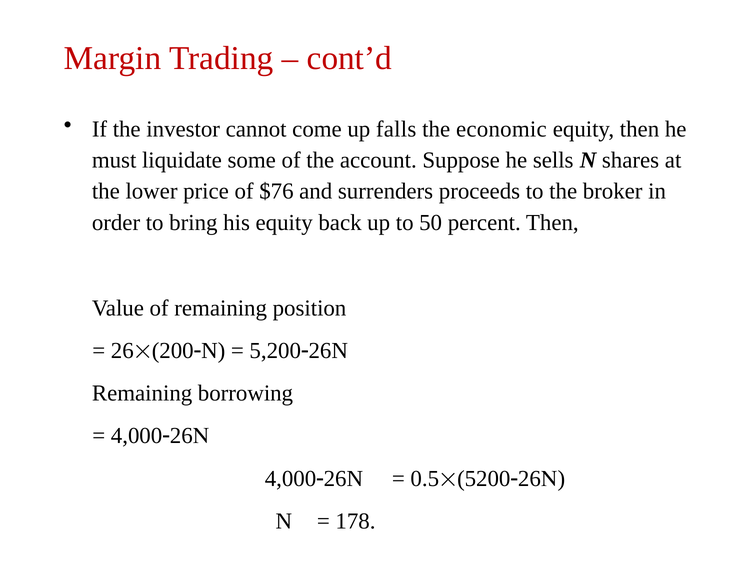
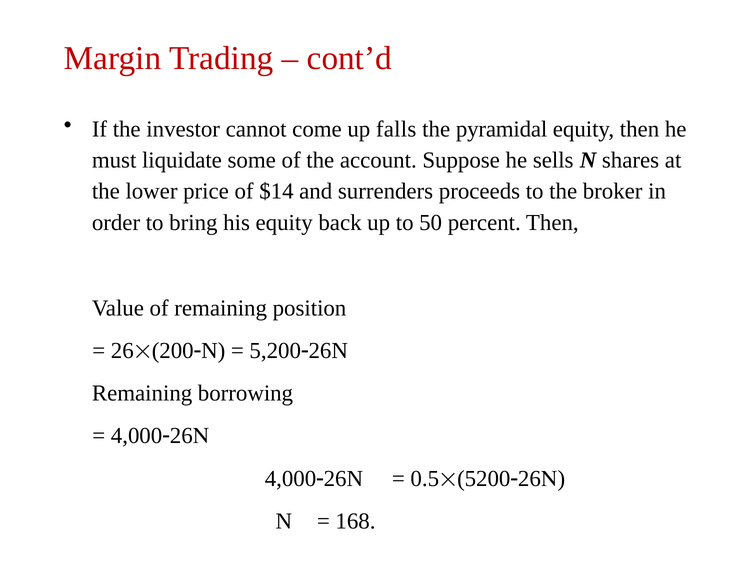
economic: economic -> pyramidal (502, 129)
$76: $76 -> $14 (276, 192)
178: 178 -> 168 (355, 522)
